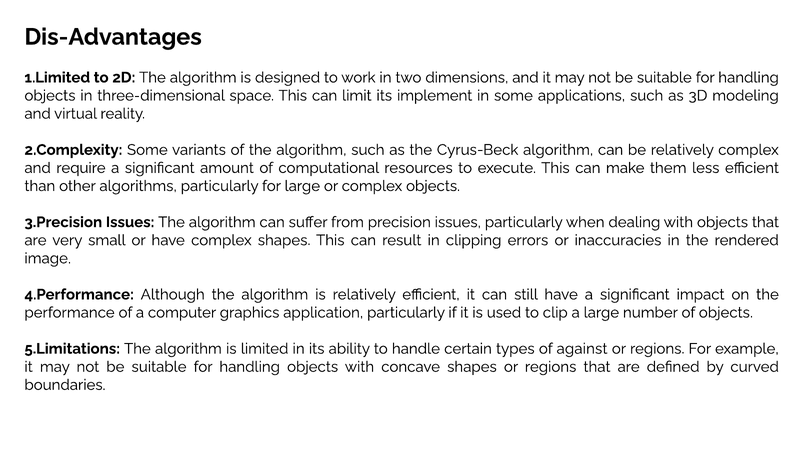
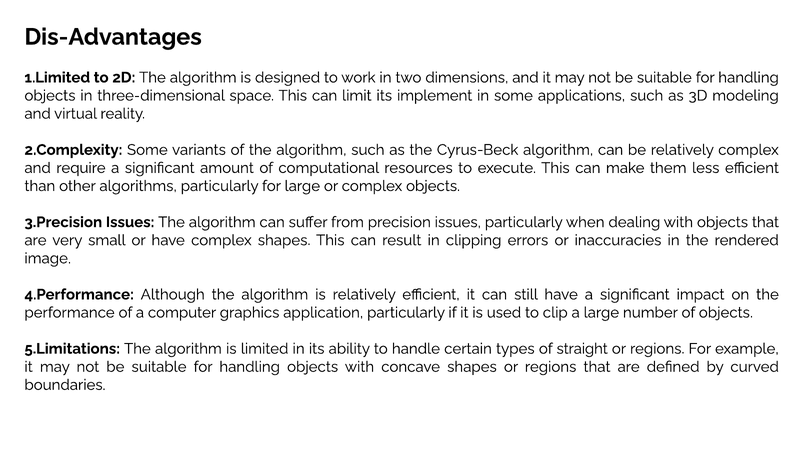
against: against -> straight (582, 349)
